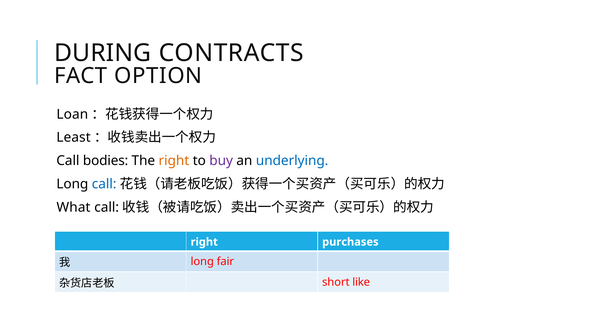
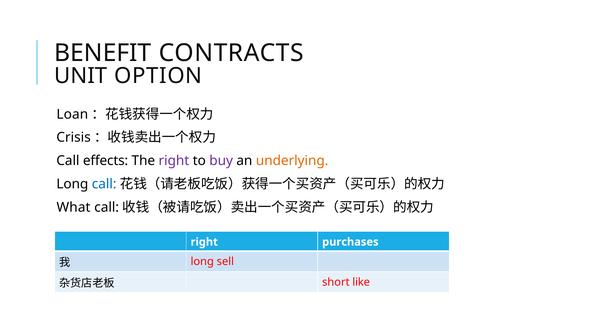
DURING: DURING -> BENEFIT (103, 53)
FACT: FACT -> UNIT (81, 76)
Least: Least -> Crisis (74, 137)
bodies: bodies -> effects (106, 161)
right colour: orange -> purple (174, 161)
underlying colour: blue -> orange (292, 161)
fair: fair -> sell (225, 261)
